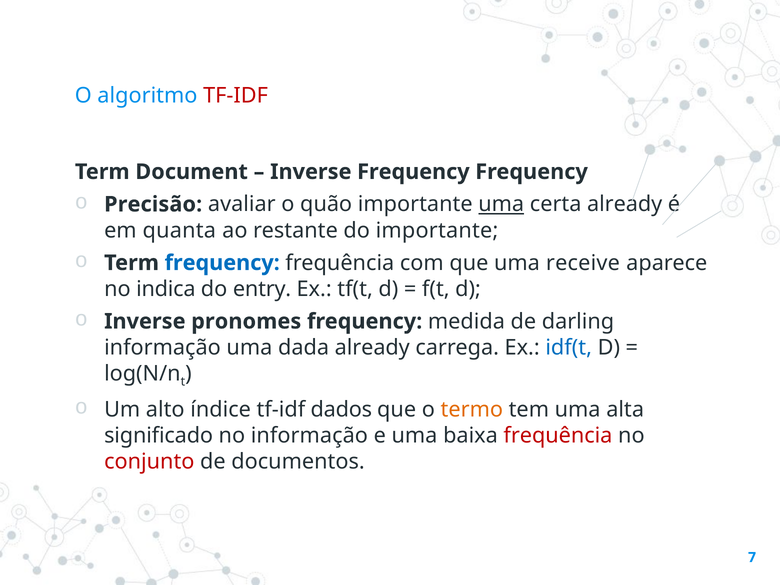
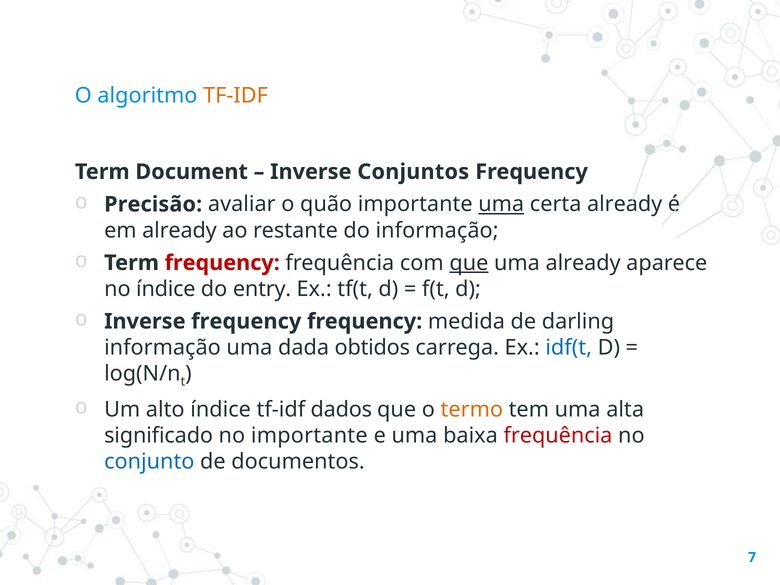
TF-IDF colour: red -> orange (236, 96)
Inverse Frequency: Frequency -> Conjuntos (413, 172)
em quanta: quanta -> already (179, 230)
do importante: importante -> informação (437, 230)
frequency colour: blue -> red (222, 263)
que underline: none -> present (469, 263)
uma receive: receive -> already (583, 263)
no indica: indica -> índice (166, 289)
Inverse pronomes: pronomes -> frequency (246, 321)
dada already: already -> obtidos (372, 347)
no informação: informação -> importante (309, 436)
conjunto colour: red -> blue (149, 462)
